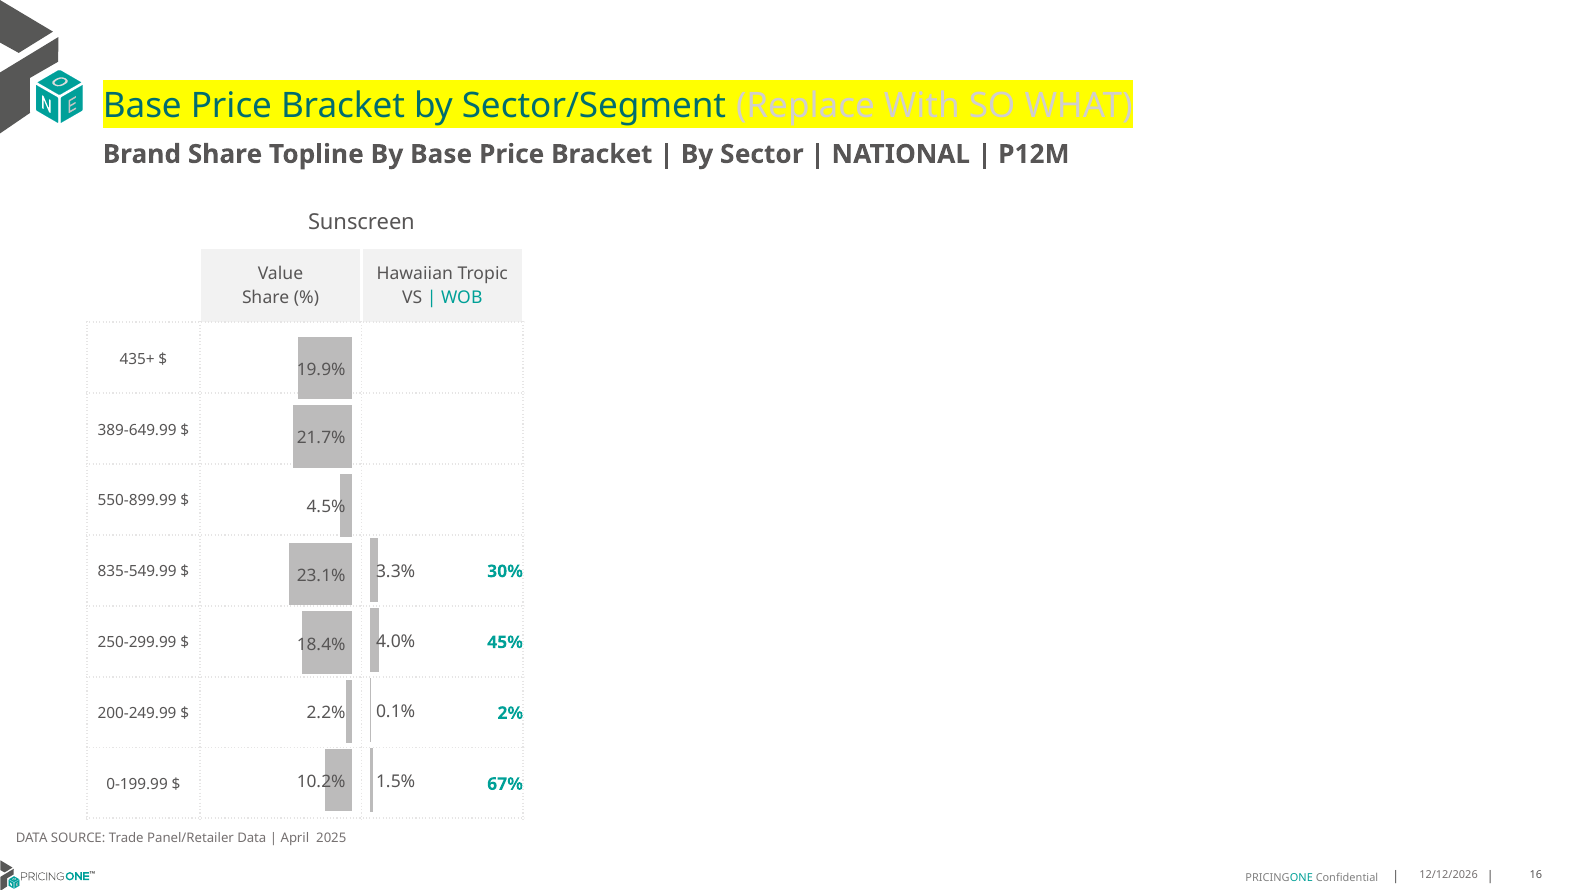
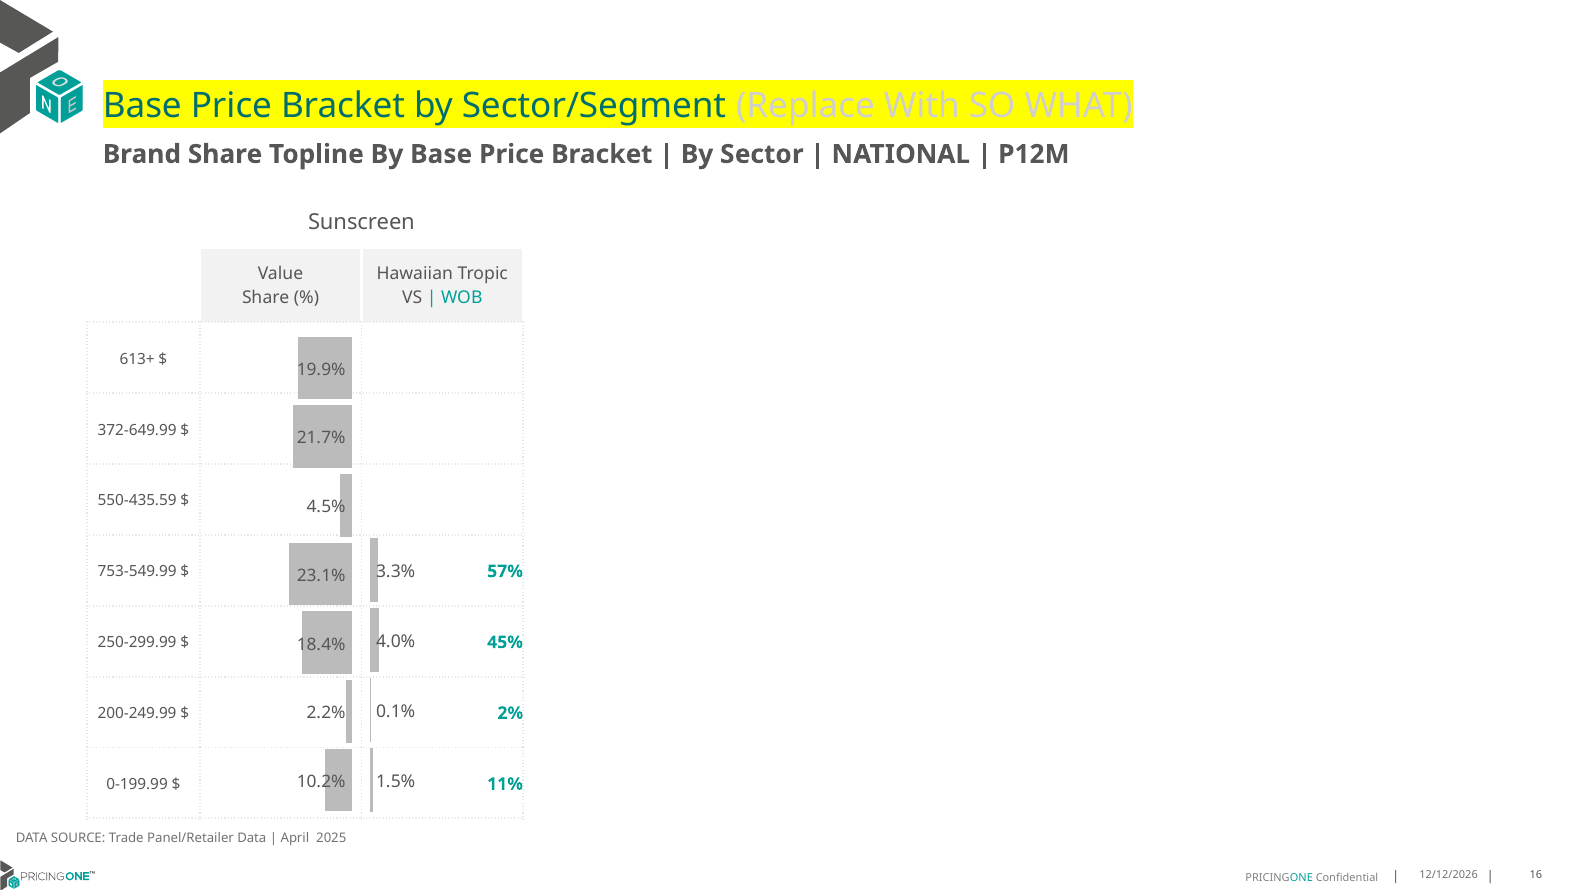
435+: 435+ -> 613+ (137, 359)
389-649.99: 389-649.99 -> 372-649.99 (137, 430)
550-899.99: 550-899.99 -> 550-435.59 (137, 500)
835-549.99: 835-549.99 -> 753-549.99 (137, 571)
30%: 30% -> 57% (505, 571)
67%: 67% -> 11% (505, 783)
